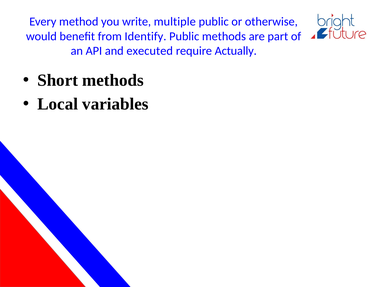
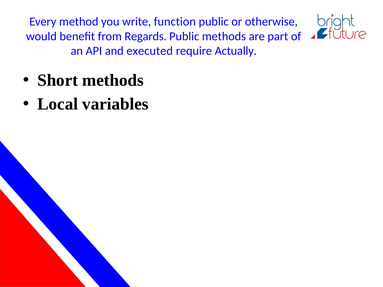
multiple: multiple -> function (175, 22)
Identify: Identify -> Regards (146, 36)
